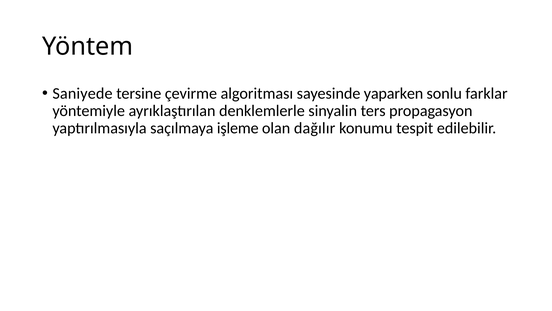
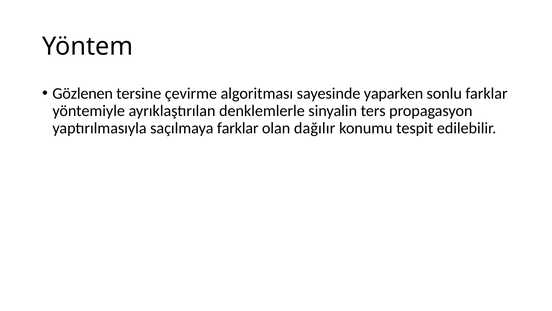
Saniyede: Saniyede -> Gözlenen (83, 93)
saçılmaya işleme: işleme -> farklar (238, 128)
